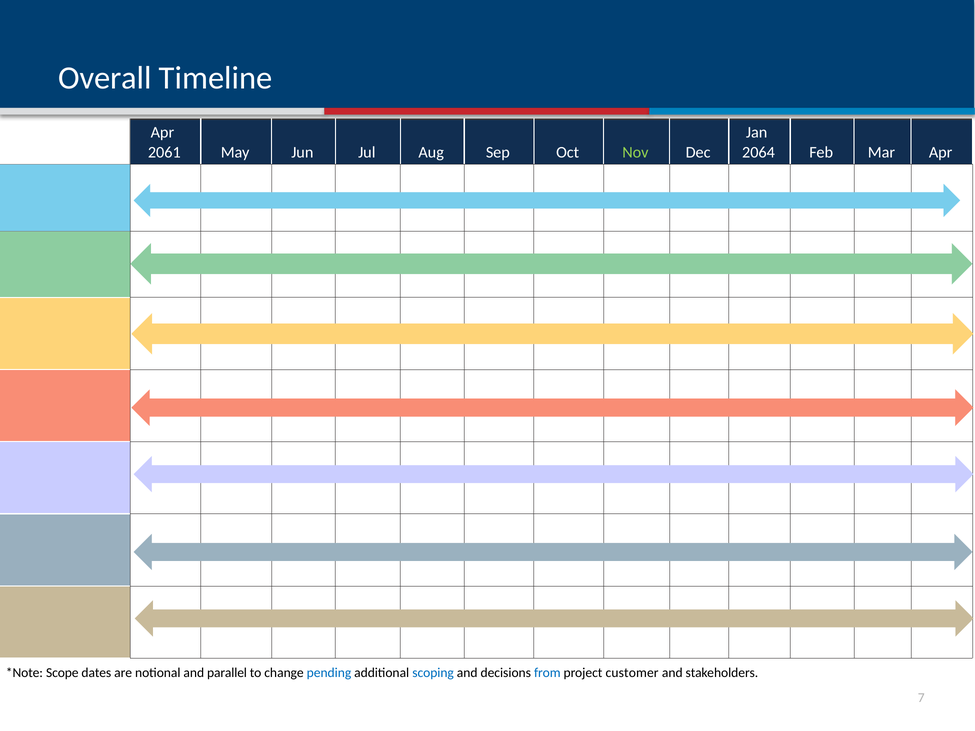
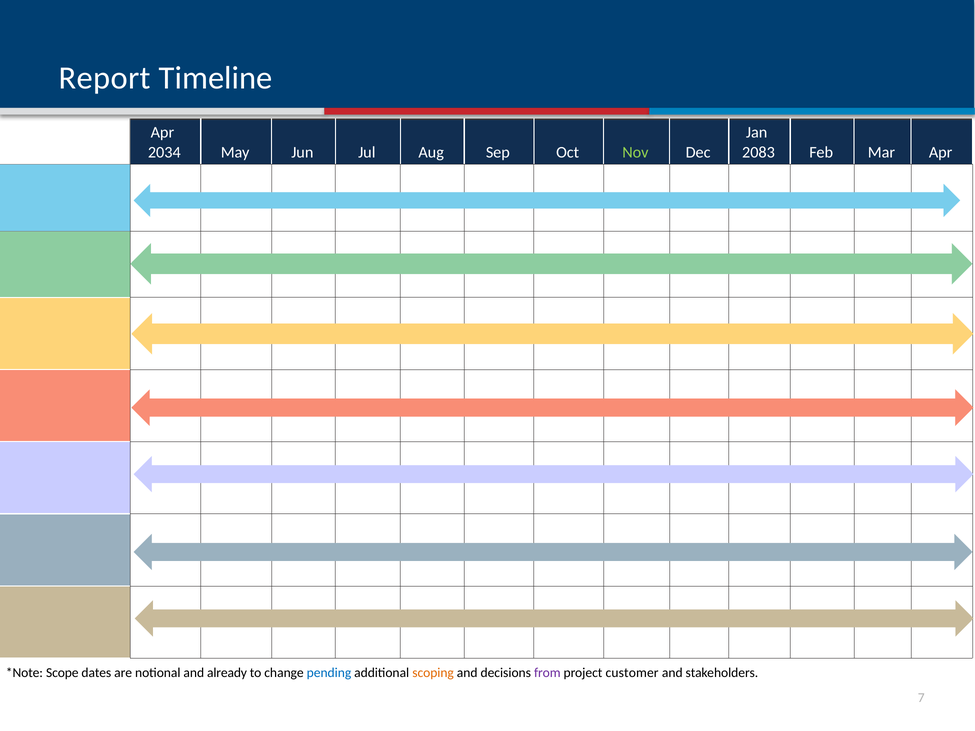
Overall: Overall -> Report (105, 78)
2061: 2061 -> 2034 (164, 152)
2064: 2064 -> 2083 (759, 152)
parallel: parallel -> already (227, 673)
scoping colour: blue -> orange (433, 673)
from colour: blue -> purple (547, 673)
